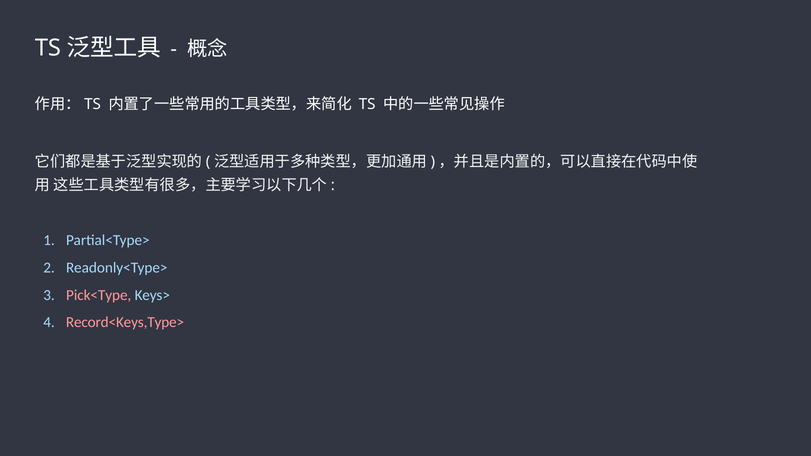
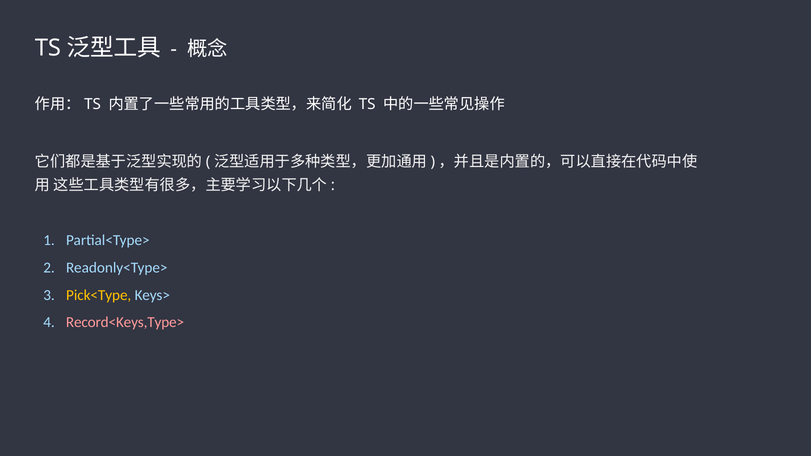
Pick<Type colour: pink -> yellow (99, 295)
